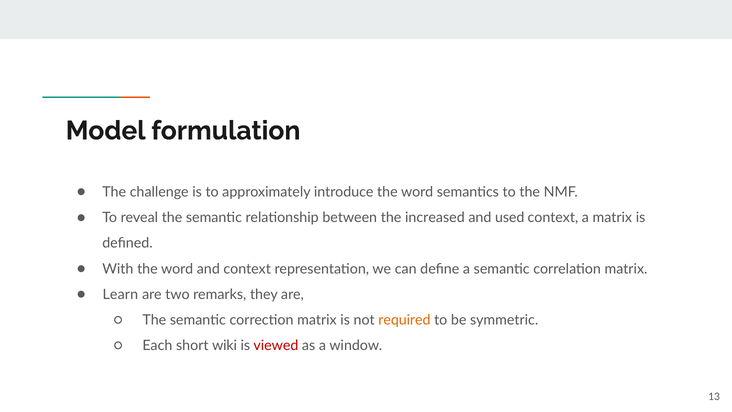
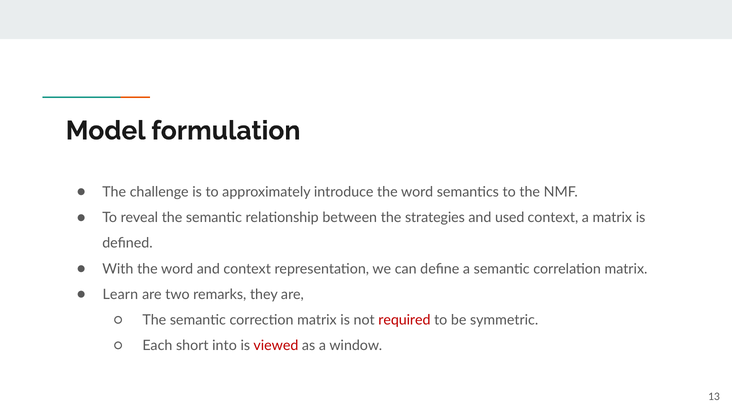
increased: increased -> strategies (435, 217)
required colour: orange -> red (404, 320)
wiki: wiki -> into (224, 346)
